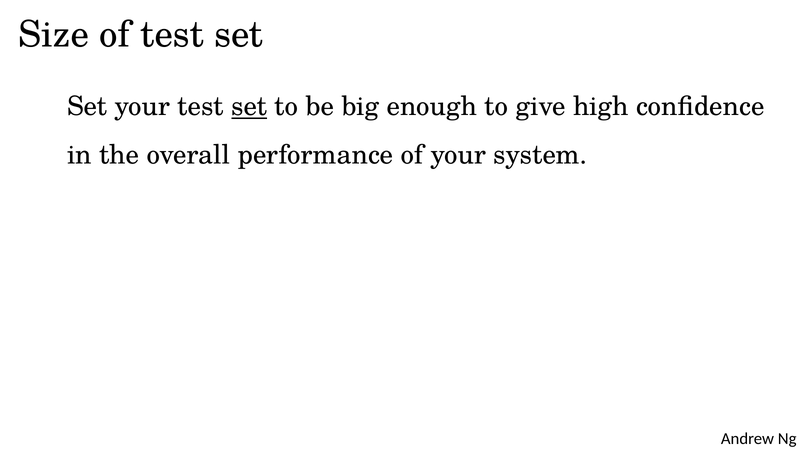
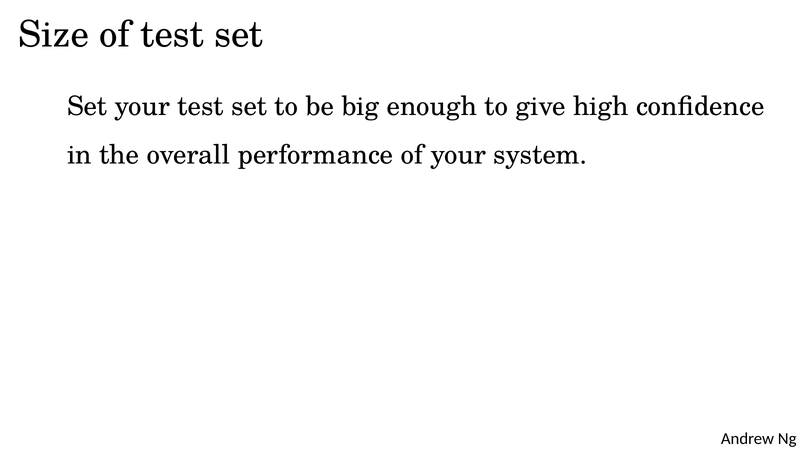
set underline: present -> none (249, 107)
